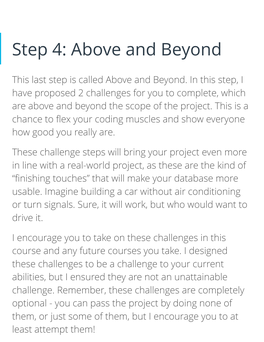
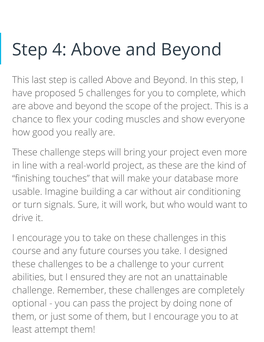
2: 2 -> 5 (81, 93)
